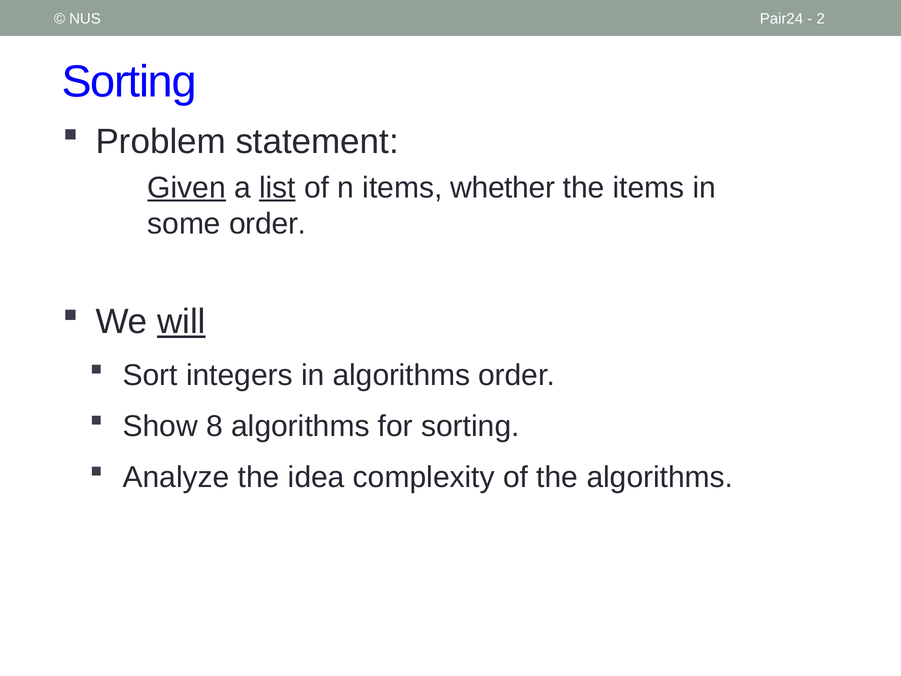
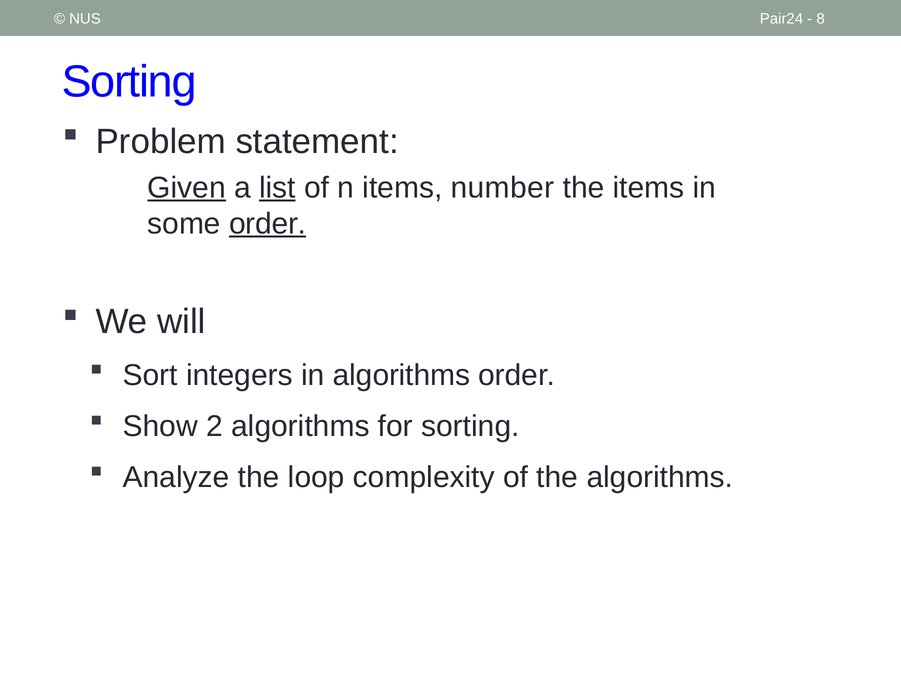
2: 2 -> 8 (821, 19)
whether: whether -> number (502, 188)
order underline: none -> present (268, 224)
will underline: present -> none (181, 322)
8: 8 -> 2 (214, 426)
idea: idea -> loop (316, 477)
